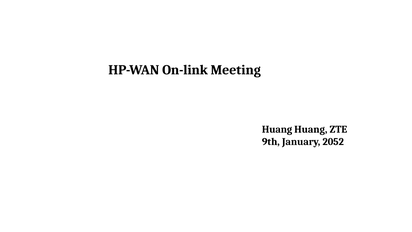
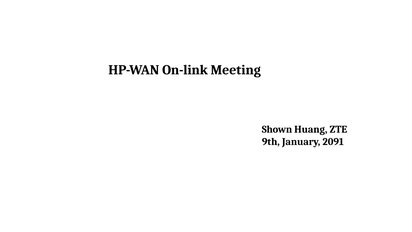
Huang: Huang -> Shown (277, 129)
2052: 2052 -> 2091 (333, 142)
